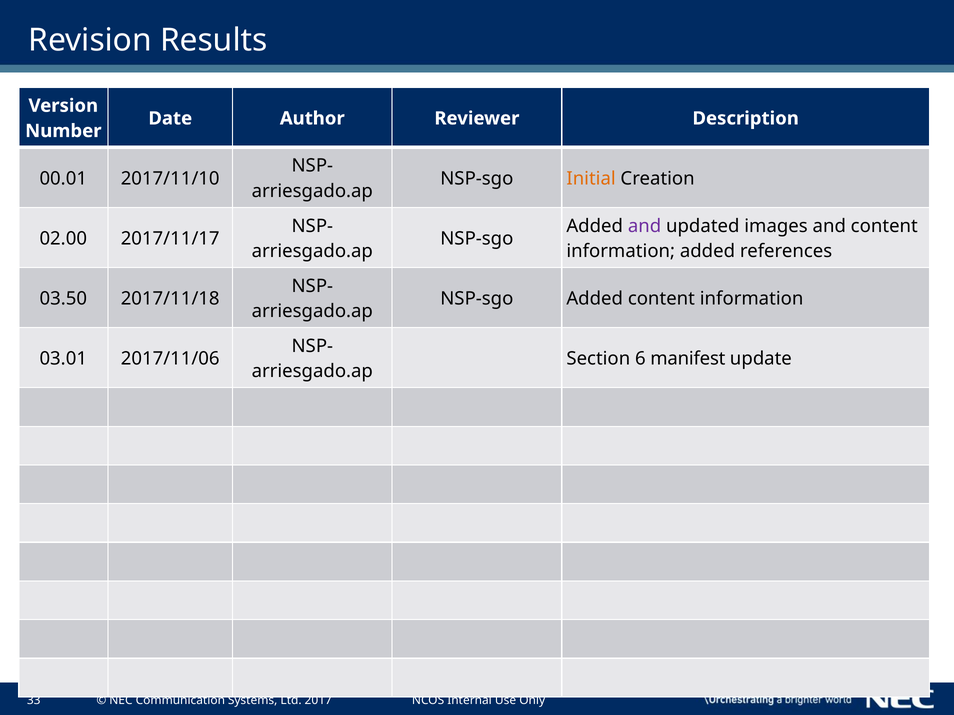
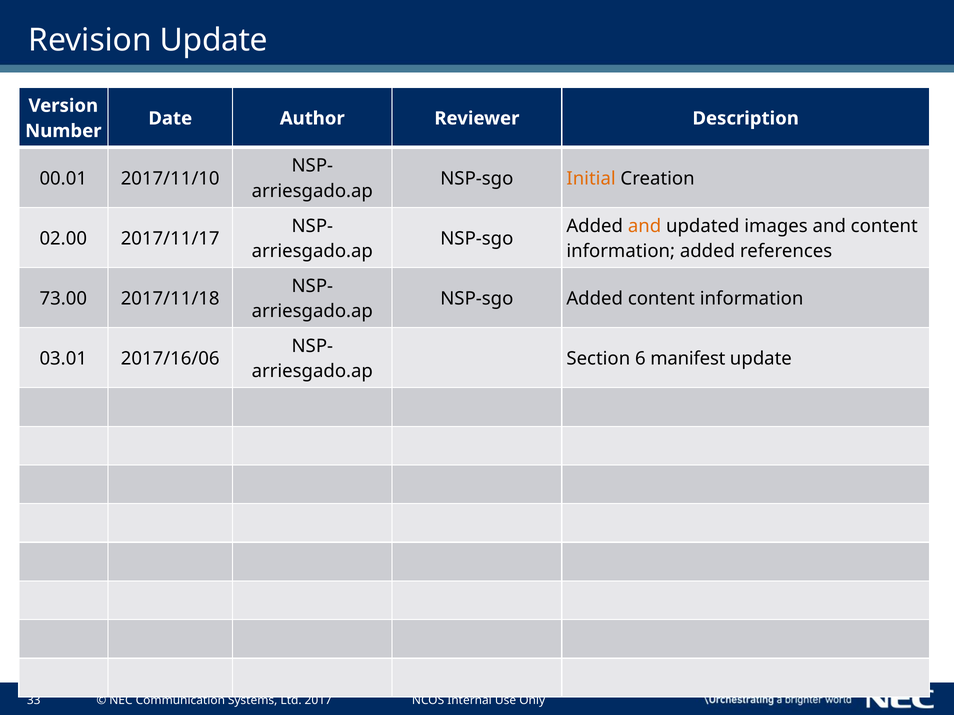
Revision Results: Results -> Update (214, 41)
and colour: purple -> orange (645, 226)
03.50: 03.50 -> 73.00 (63, 299)
2017/11/06: 2017/11/06 -> 2017/16/06 (170, 359)
